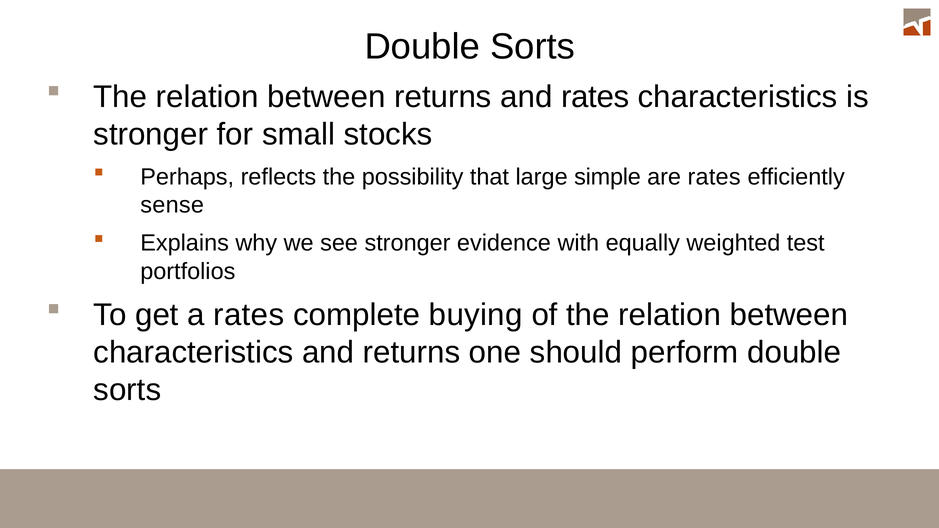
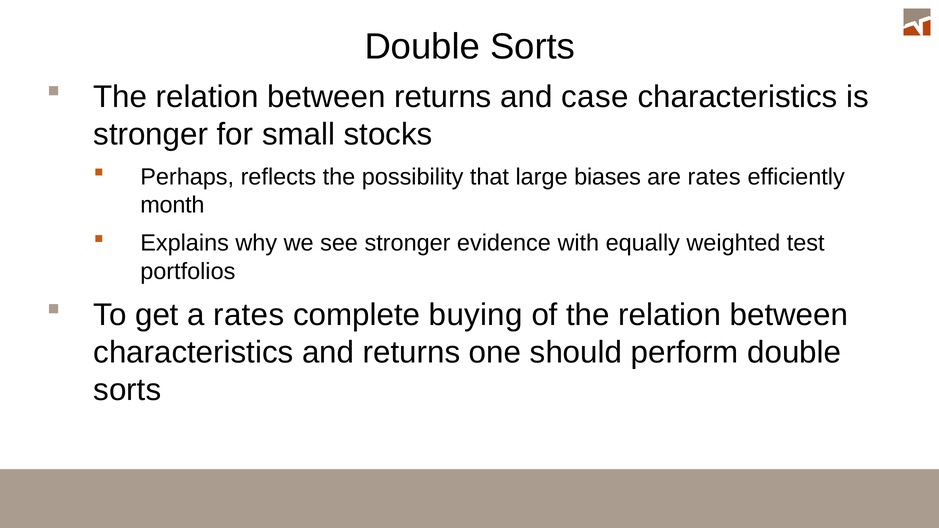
and rates: rates -> case (595, 97)
simple: simple -> biases (608, 177)
sense: sense -> month (172, 205)
